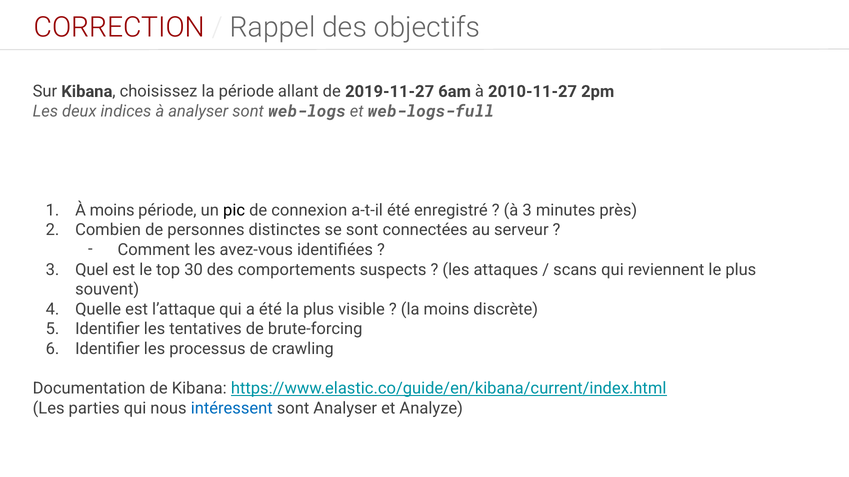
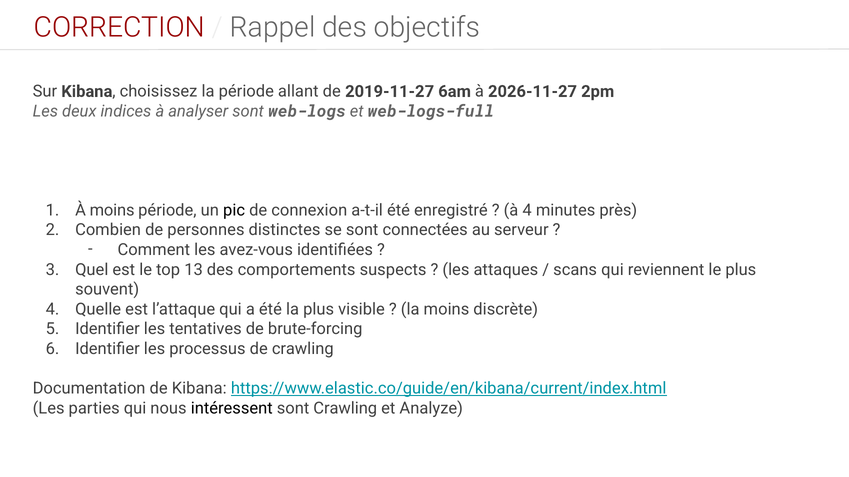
2010-11-27: 2010-11-27 -> 2026-11-27 (532, 92)
à 3: 3 -> 4 (527, 210)
30: 30 -> 13 (194, 270)
intéressent colour: blue -> black (232, 409)
sont Analyser: Analyser -> Crawling (345, 409)
